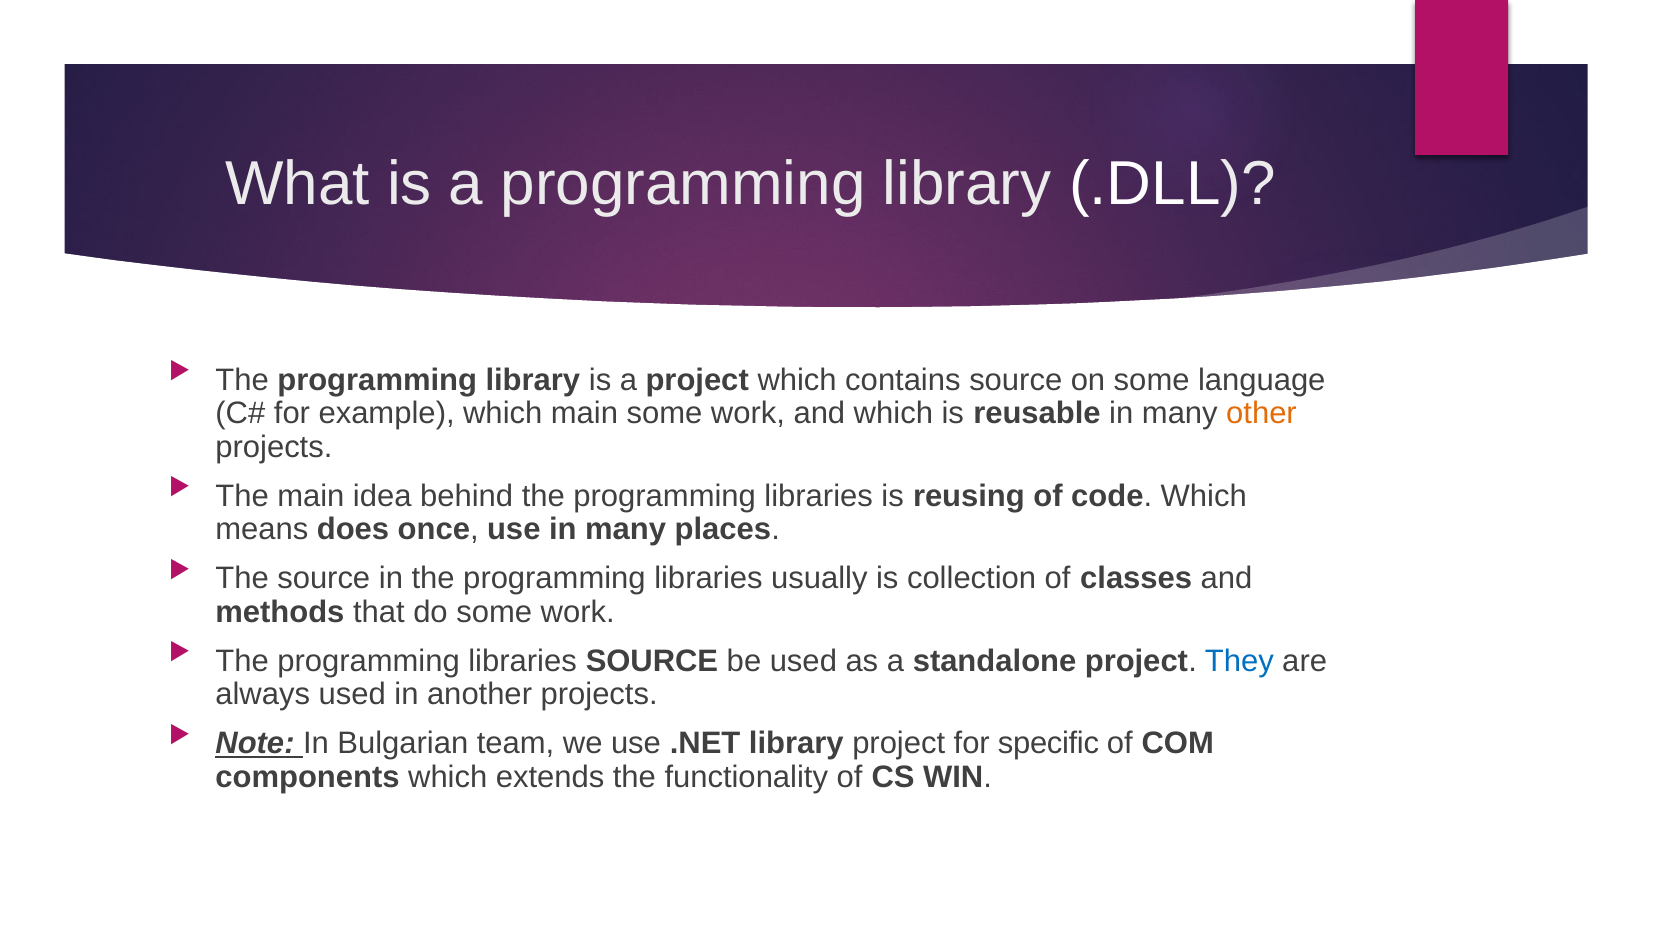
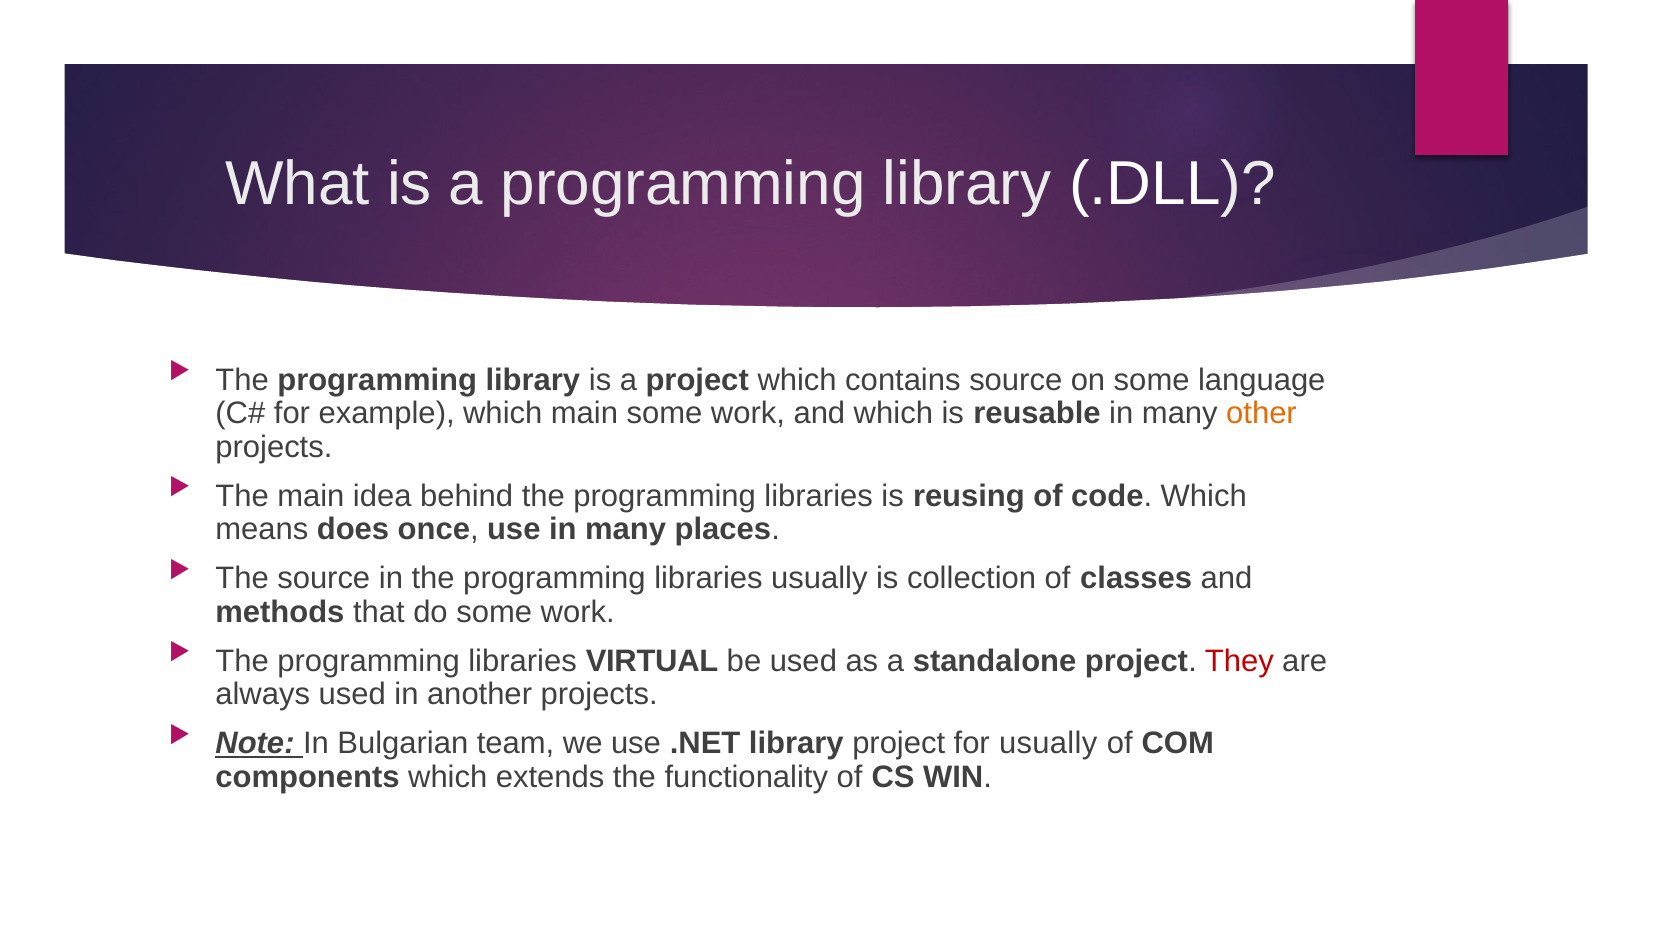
libraries SOURCE: SOURCE -> VIRTUAL (652, 661)
They colour: blue -> red (1239, 661)
for specific: specific -> usually (1048, 743)
